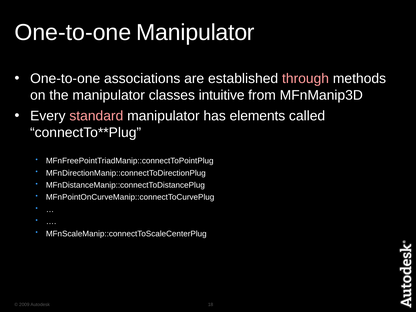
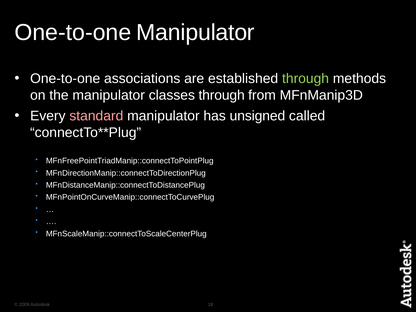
through colour: pink -> light green (306, 79)
classes intuitive: intuitive -> through (222, 95)
elements: elements -> unsigned (257, 116)
